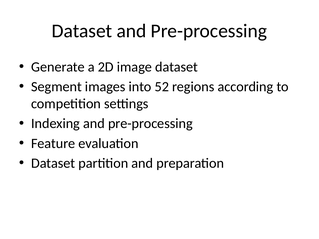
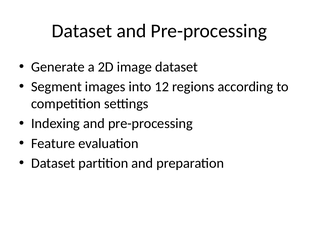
52: 52 -> 12 (162, 87)
